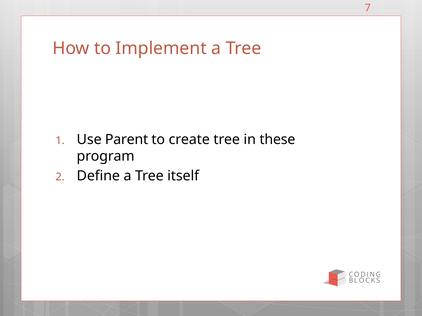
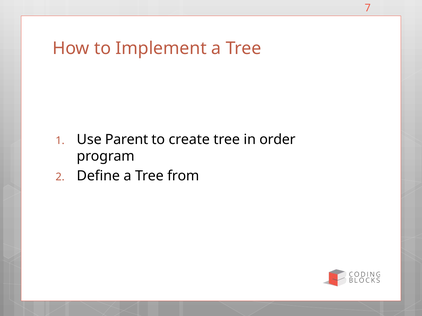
these: these -> order (277, 140)
itself: itself -> from (183, 176)
